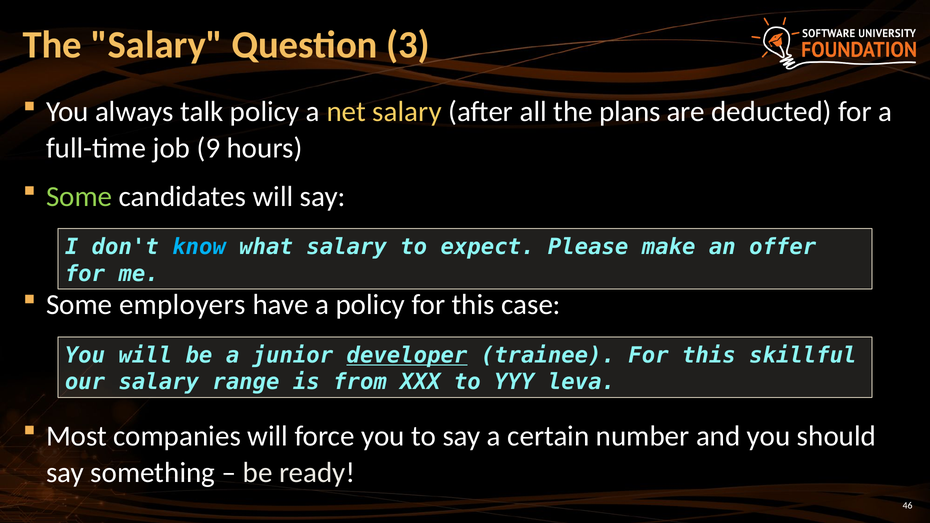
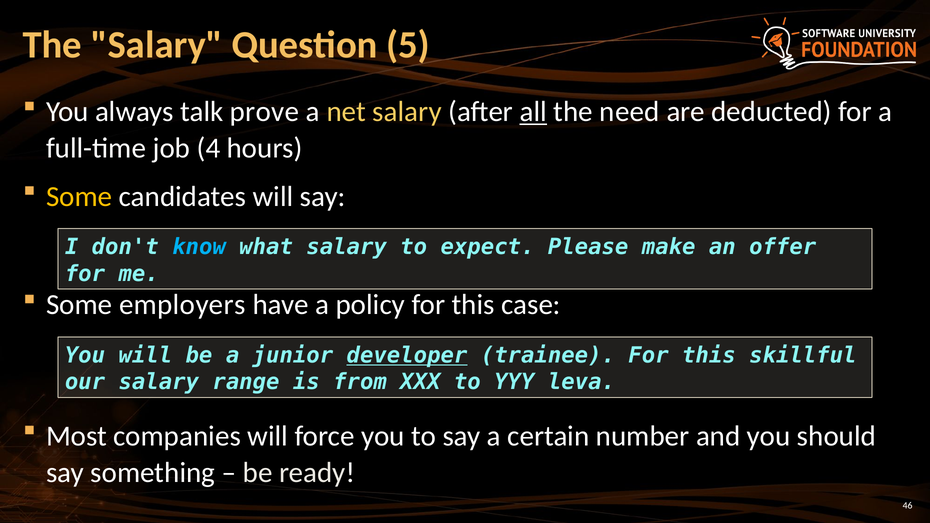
3: 3 -> 5 (408, 45)
talk policy: policy -> prove (265, 112)
all underline: none -> present (533, 112)
plans: plans -> need (630, 112)
9: 9 -> 4 (208, 148)
Some colour: light green -> yellow (79, 197)
